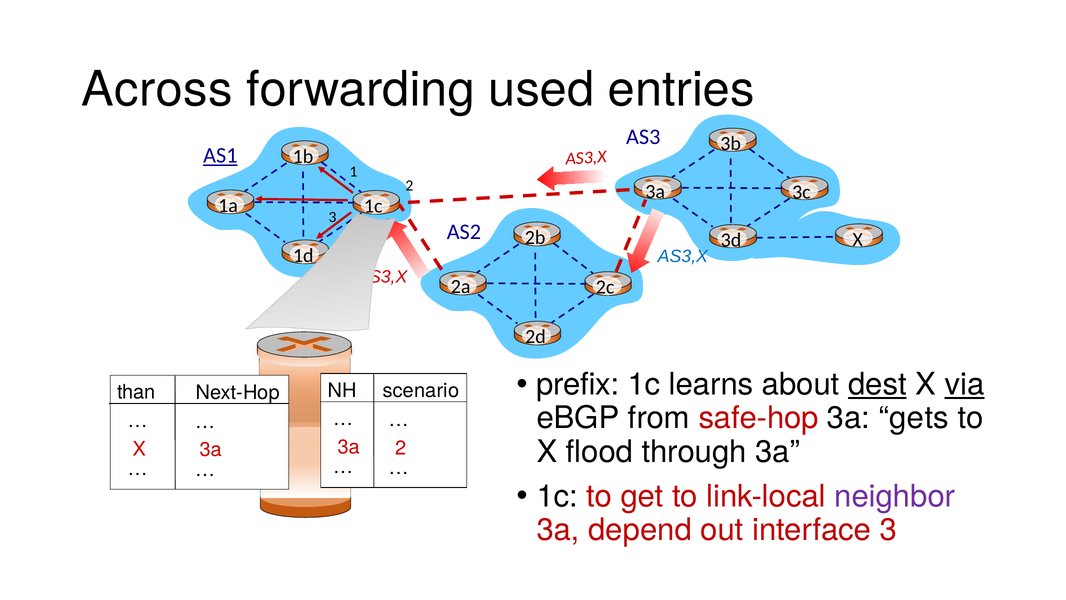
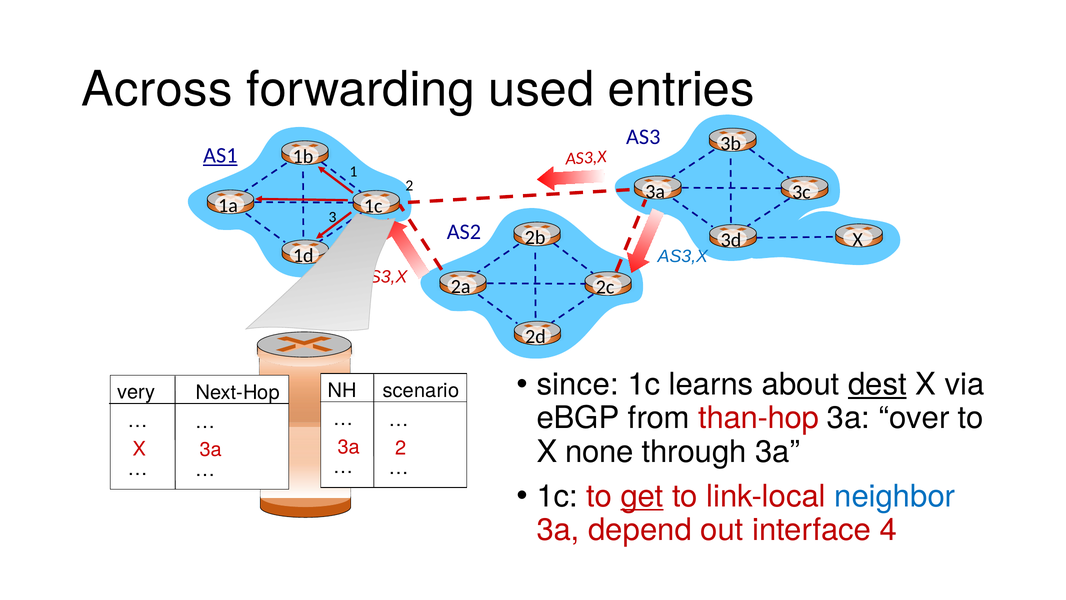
prefix: prefix -> since (578, 384)
via underline: present -> none (964, 384)
than: than -> very (136, 392)
safe-hop: safe-hop -> than-hop (759, 418)
gets: gets -> over (914, 418)
flood: flood -> none (600, 451)
get underline: none -> present (642, 496)
neighbor colour: purple -> blue (895, 496)
interface 3: 3 -> 4 (888, 530)
